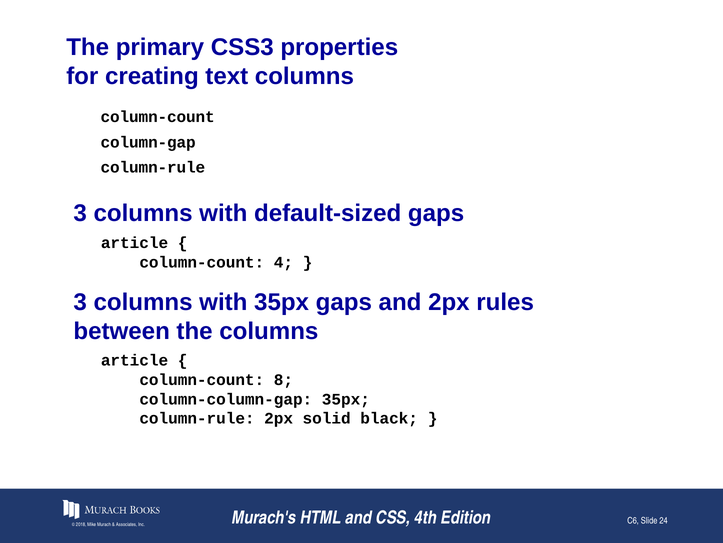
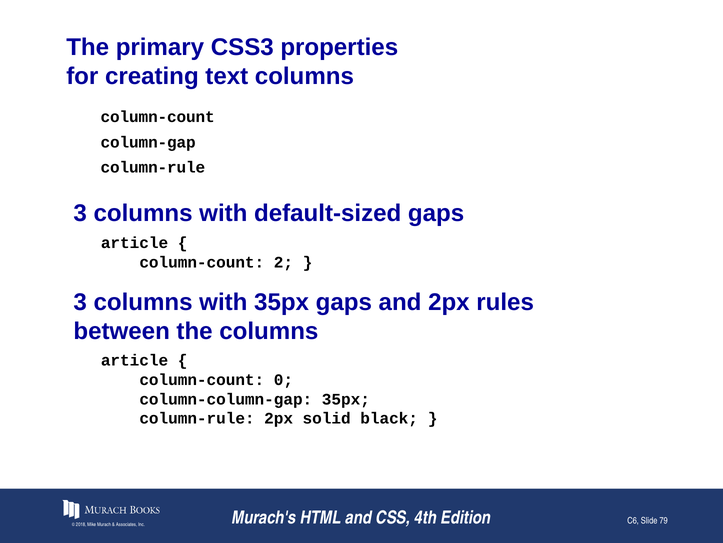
4: 4 -> 2 (283, 262)
8: 8 -> 0 (283, 379)
24: 24 -> 79 (664, 520)
